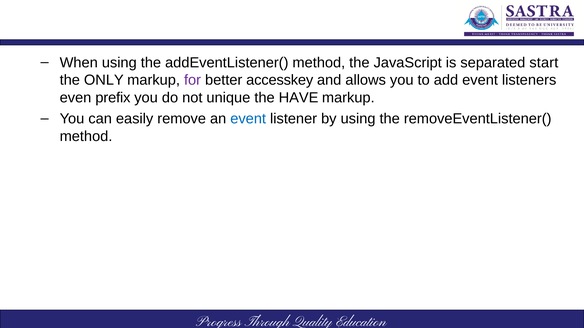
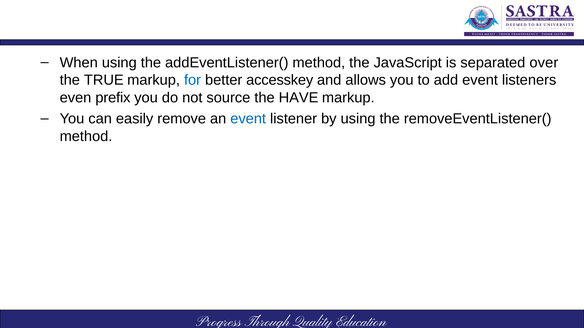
start: start -> over (544, 63)
ONLY: ONLY -> TRUE (104, 80)
for colour: purple -> blue (193, 80)
unique: unique -> source (228, 98)
